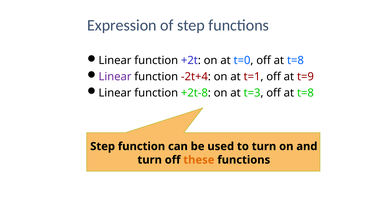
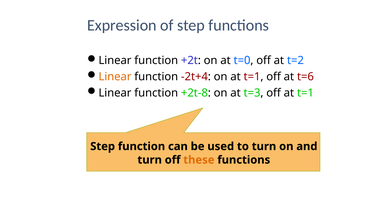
t=0 off at t=8: t=8 -> t=2 (295, 60)
Linear colour: purple -> orange (115, 76)
t=9: t=9 -> t=6 (305, 76)
t=3 off at t=8: t=8 -> t=1 (305, 93)
